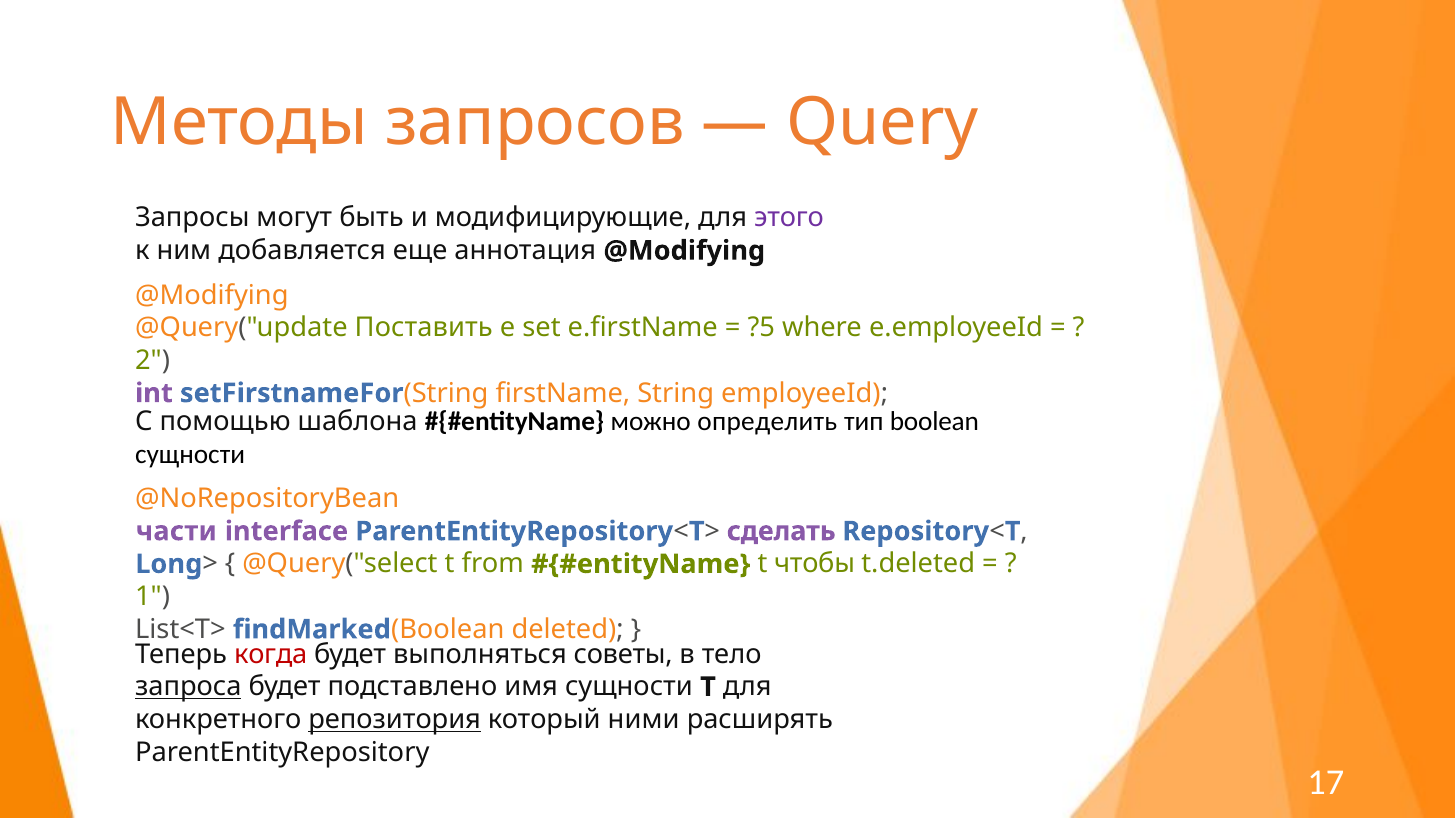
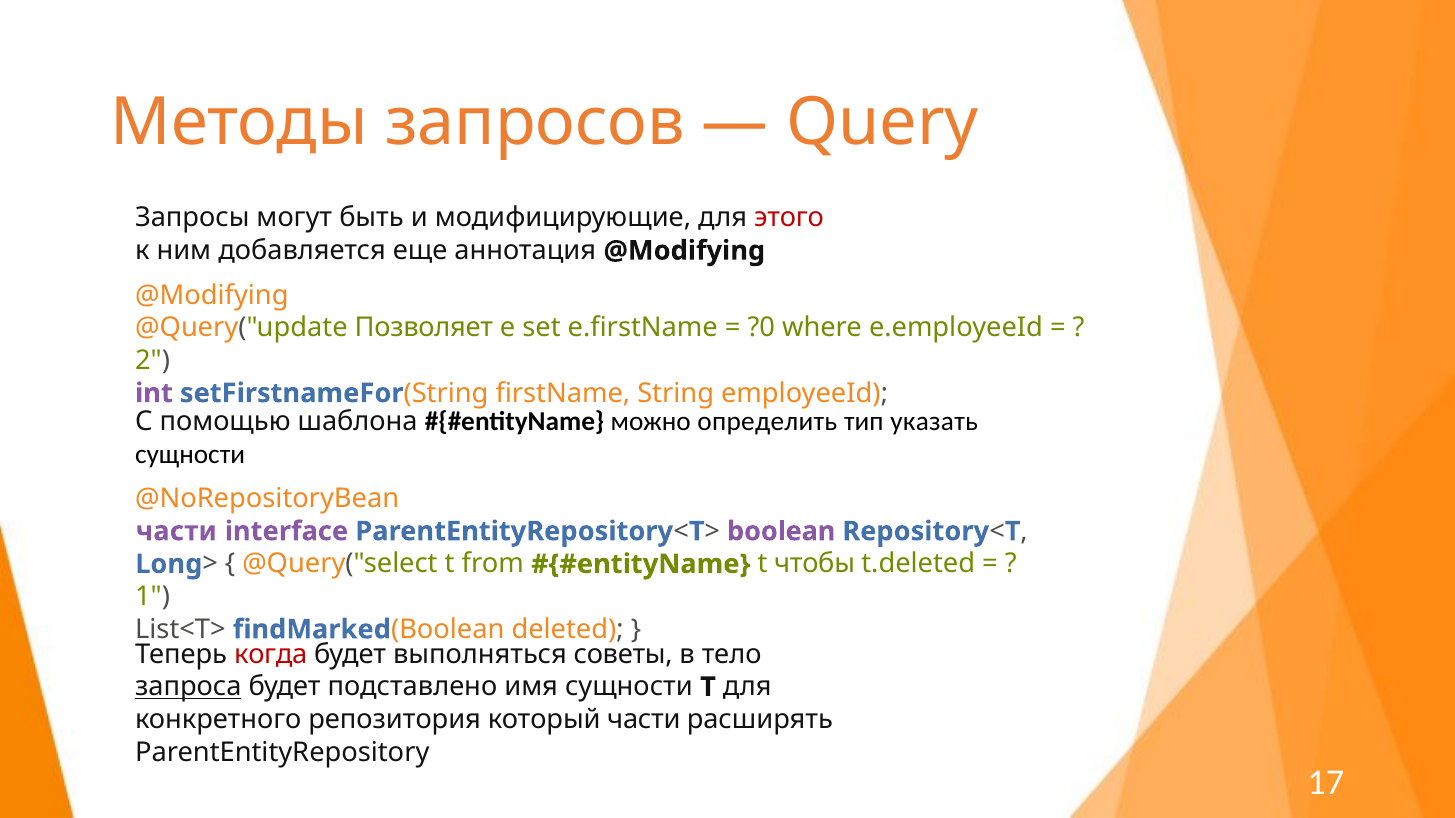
этого colour: purple -> red (789, 218)
Поставить: Поставить -> Позволяет (424, 328)
?5: ?5 -> ?0 (761, 328)
тип boolean: boolean -> указать (934, 422)
сделать: сделать -> boolean (781, 532)
репозитория underline: present -> none (395, 720)
который ними: ними -> части (644, 720)
